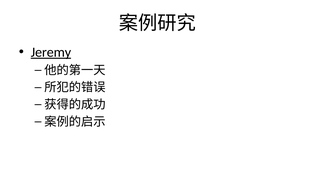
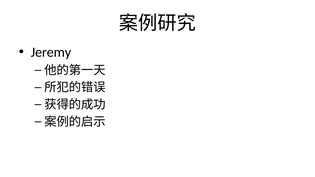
Jeremy underline: present -> none (51, 52)
